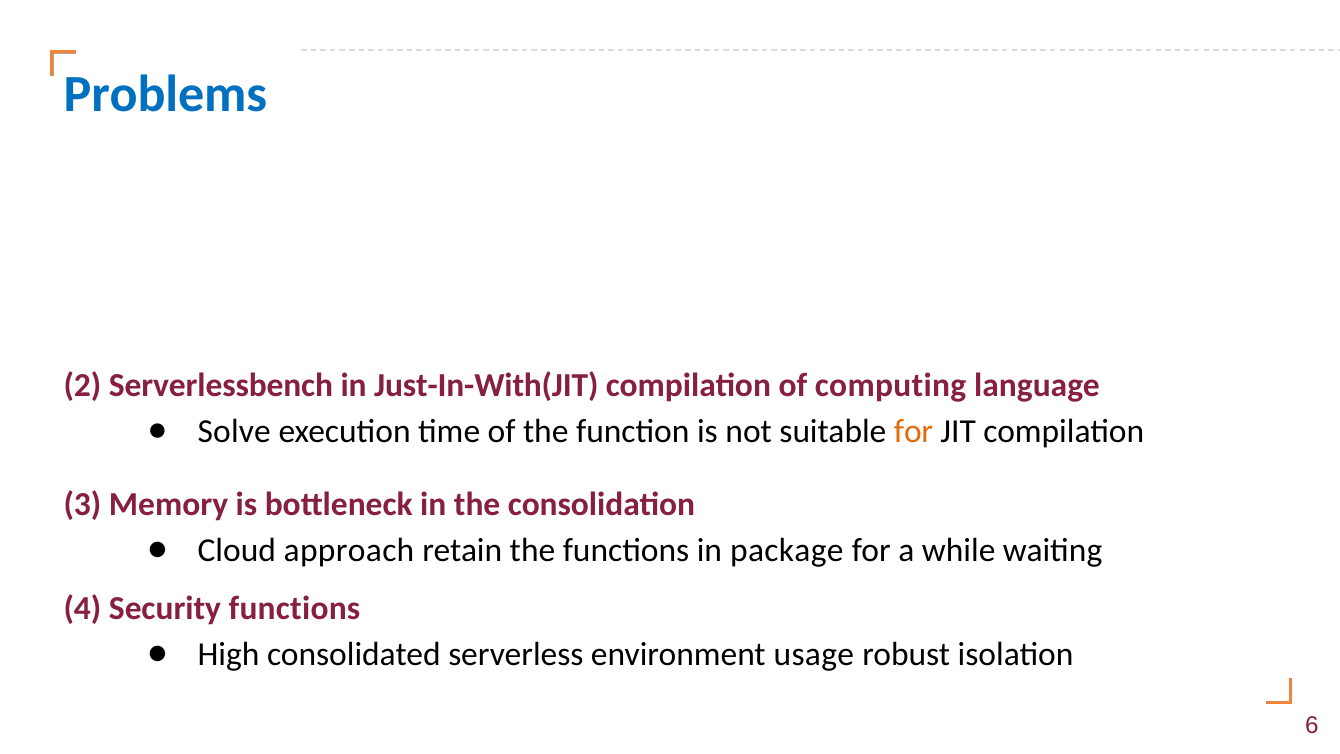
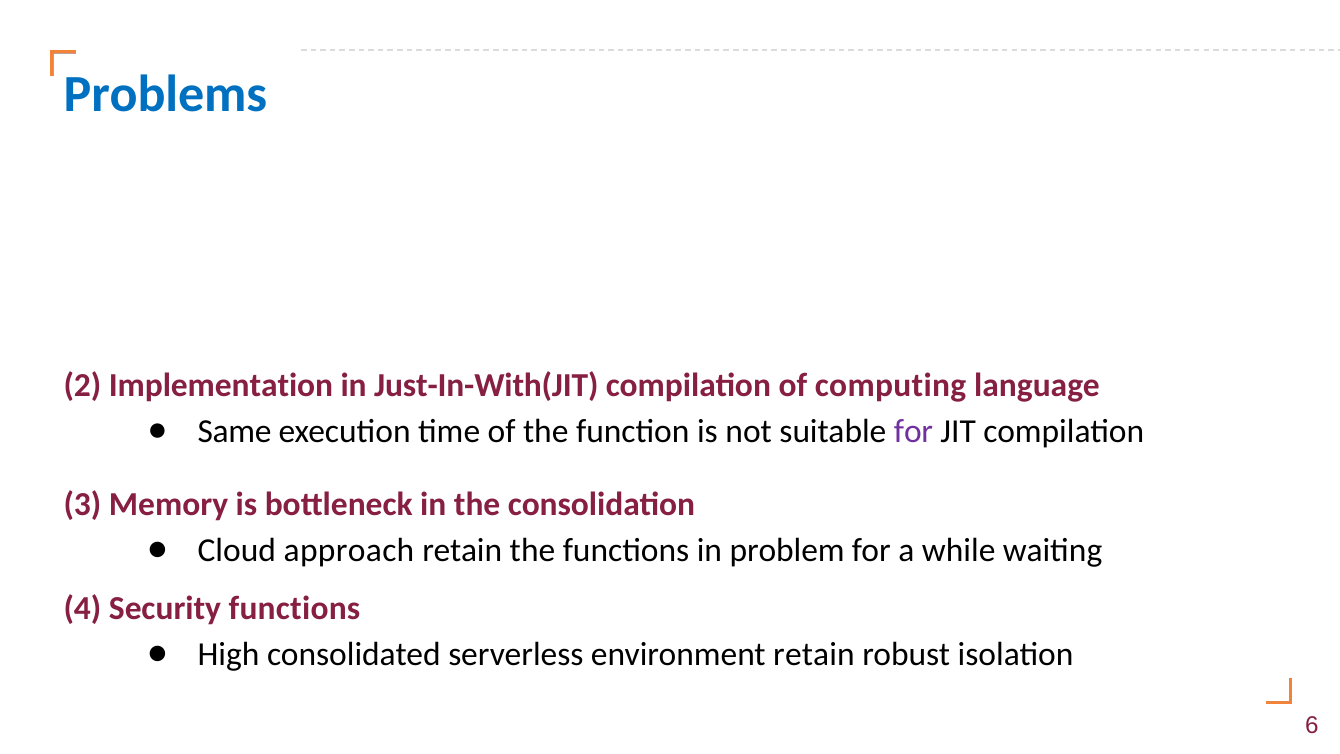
Serverlessbench: Serverlessbench -> Implementation (221, 385)
Solve: Solve -> Same (235, 431)
for colour: orange -> purple (914, 431)
package: package -> problem (787, 550)
environment usage: usage -> retain (814, 655)
